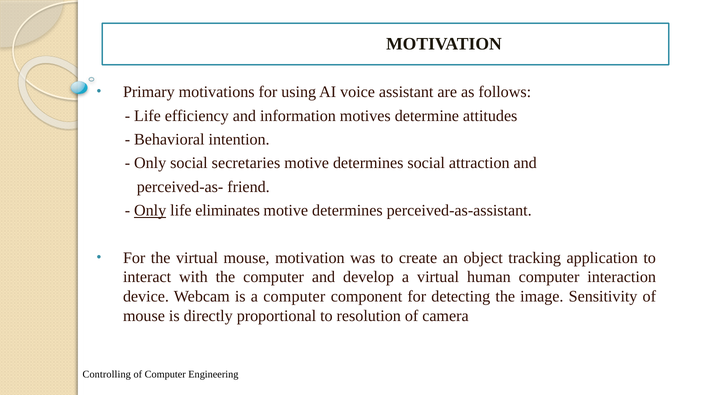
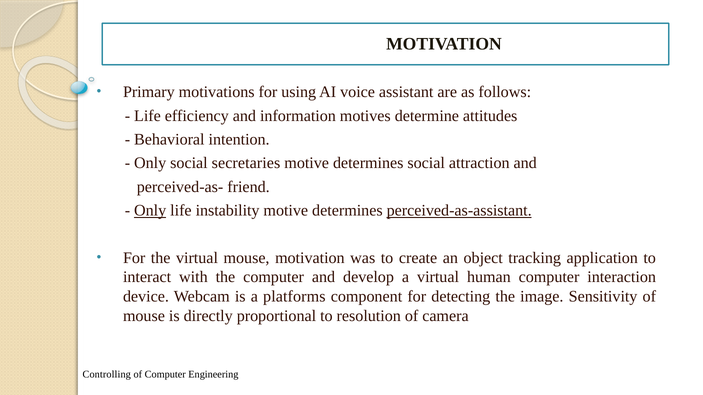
eliminates: eliminates -> instability (228, 211)
perceived-as-assistant underline: none -> present (459, 211)
a computer: computer -> platforms (294, 297)
